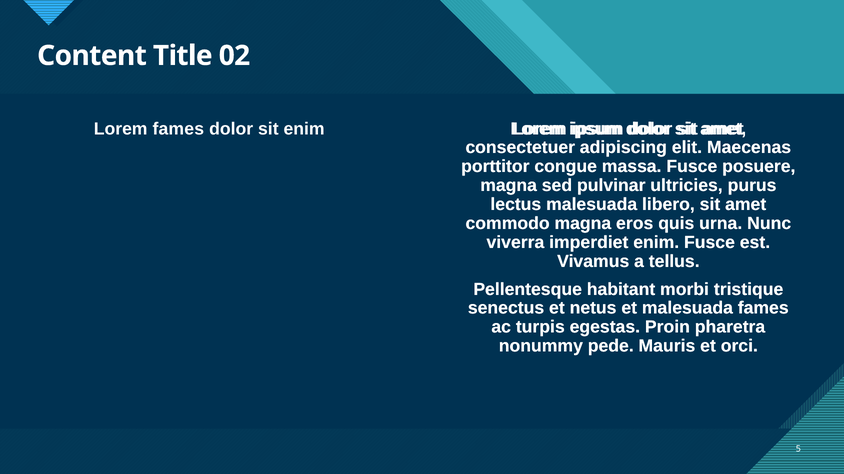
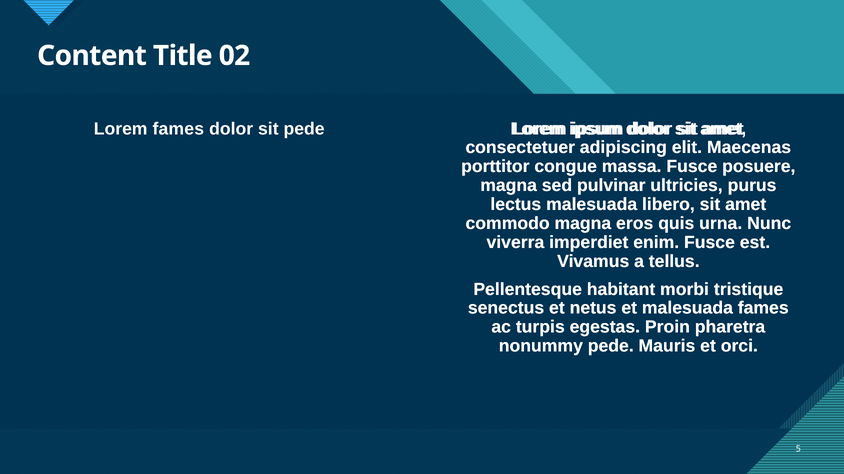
sit enim: enim -> pede (304, 129)
